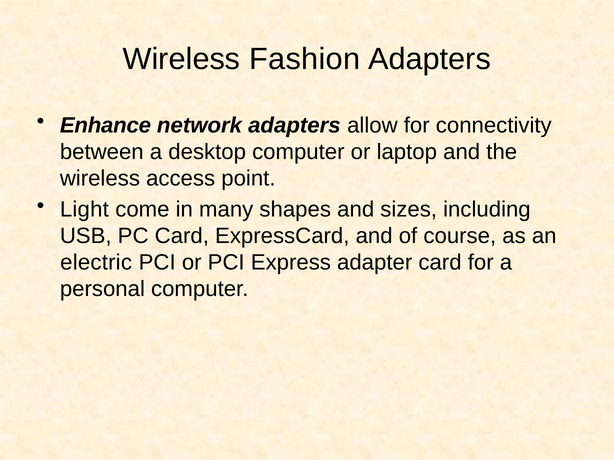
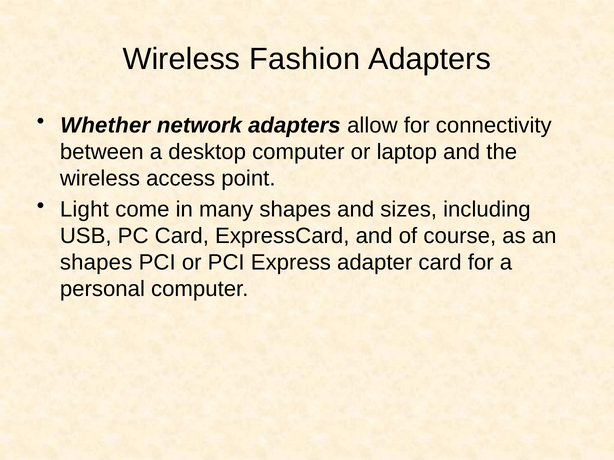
Enhance: Enhance -> Whether (105, 125)
electric: electric -> shapes (96, 263)
